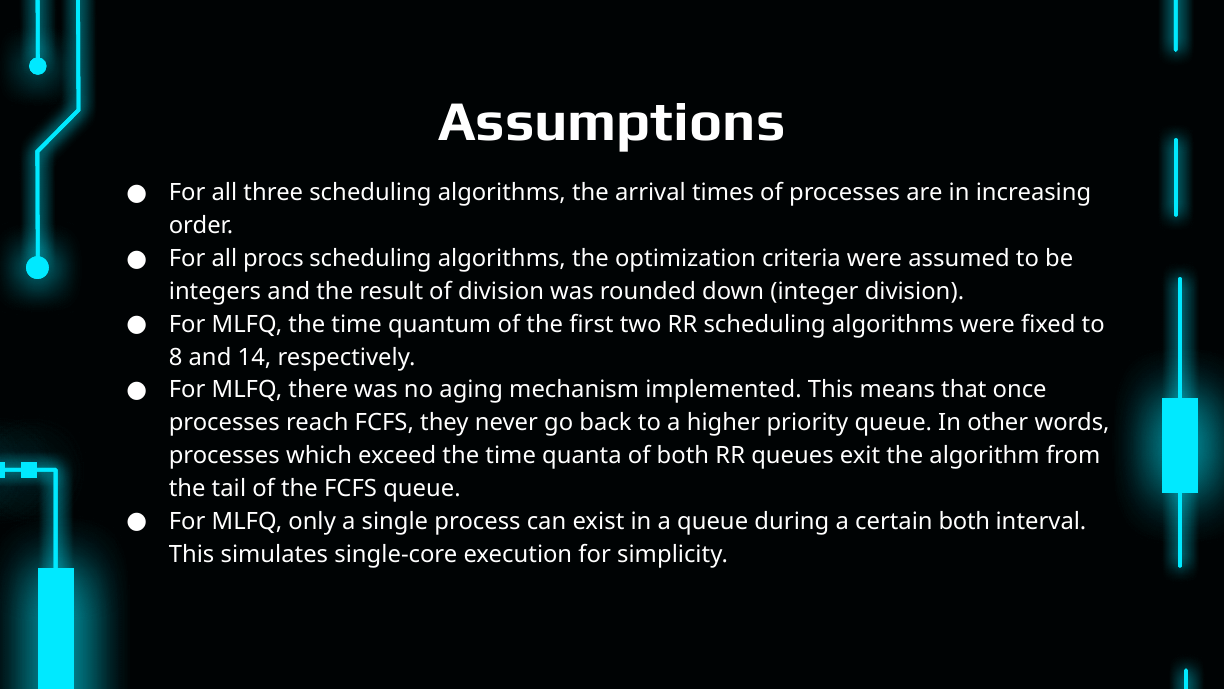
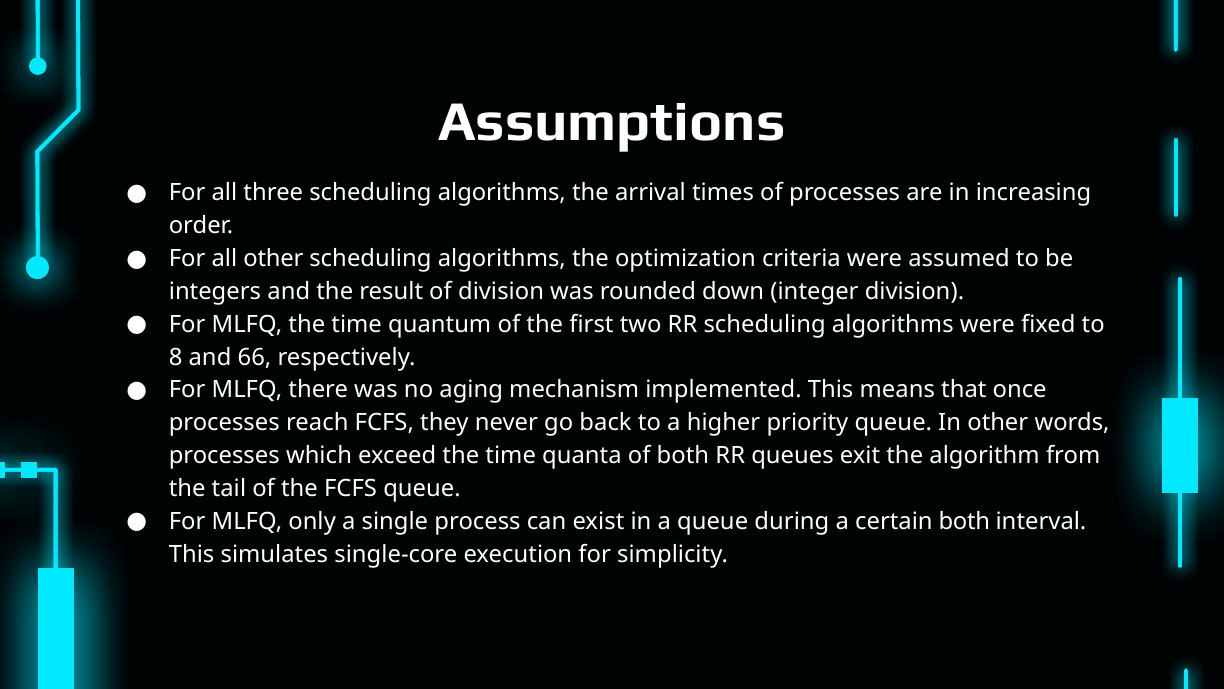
all procs: procs -> other (273, 259)
14: 14 -> 66 (254, 357)
